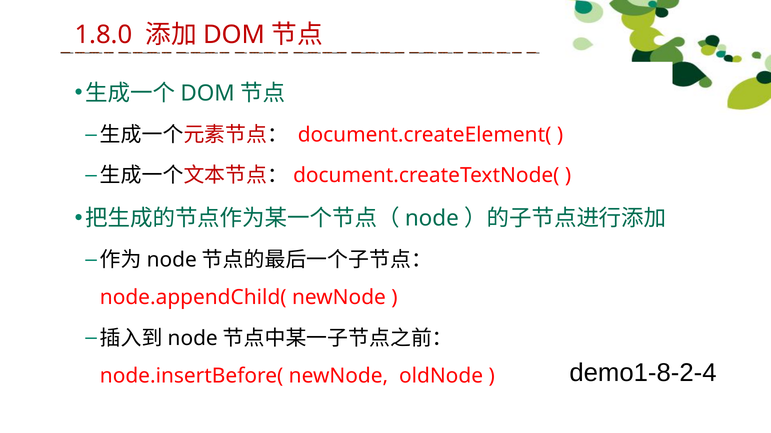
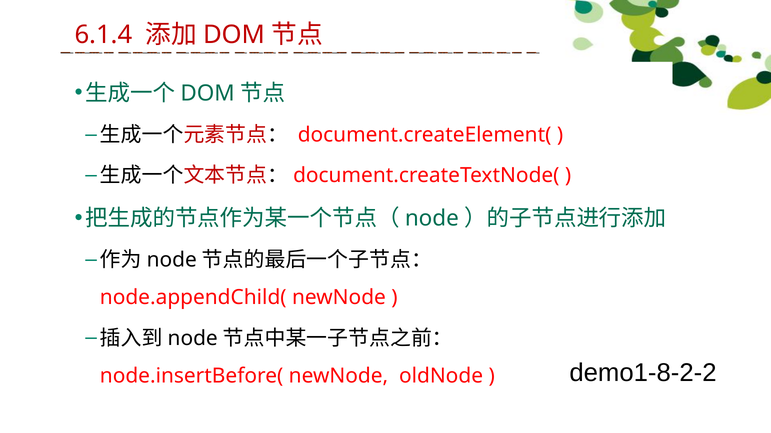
1.8.0: 1.8.0 -> 6.1.4 (104, 35)
demo1-8-2-4: demo1-8-2-4 -> demo1-8-2-2 (643, 373)
